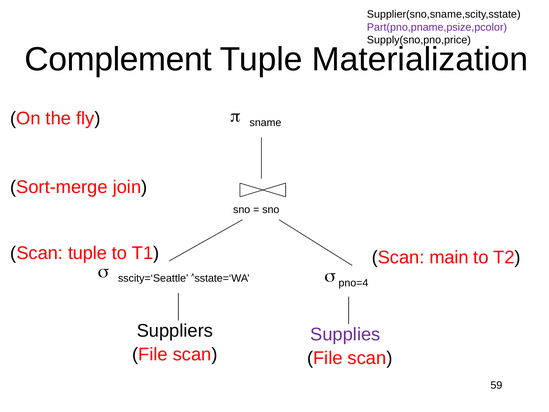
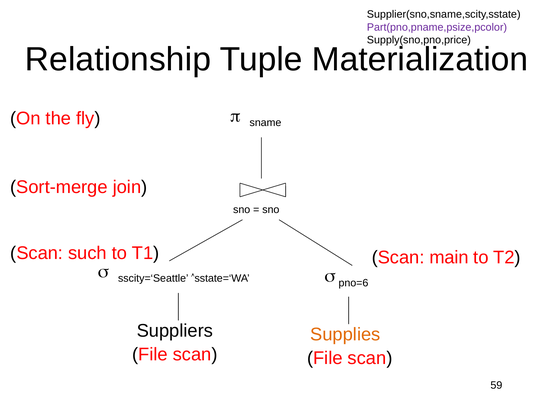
Complement: Complement -> Relationship (118, 60)
Scan tuple: tuple -> such (87, 253)
pno=4: pno=4 -> pno=6 (353, 283)
Supplies colour: purple -> orange (345, 334)
